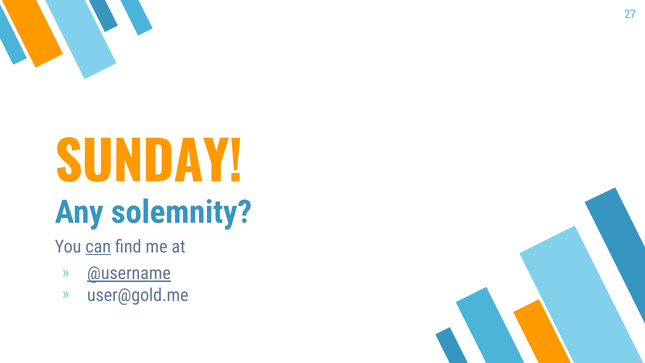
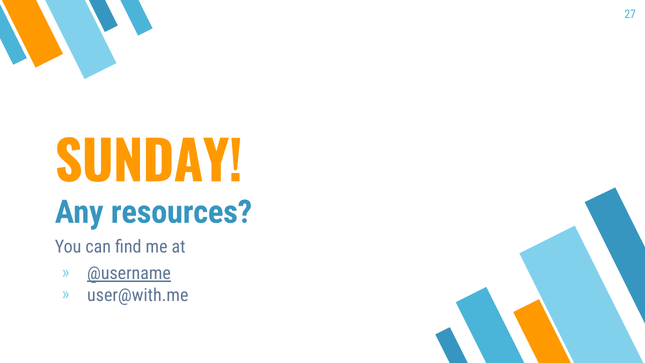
solemnity: solemnity -> resources (182, 212)
can underline: present -> none (98, 247)
user@gold.me: user@gold.me -> user@with.me (138, 295)
